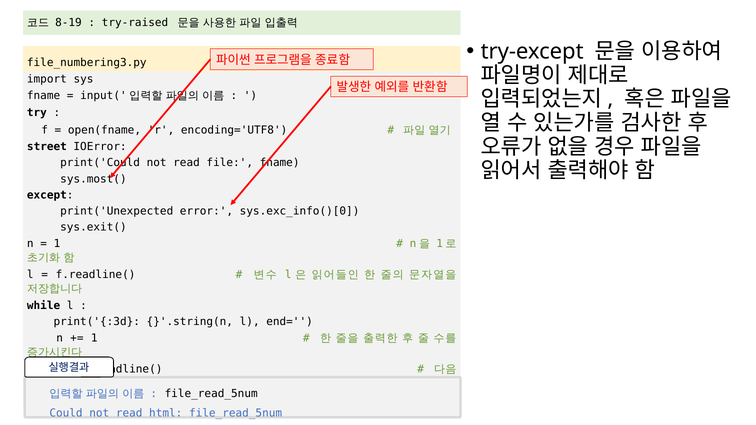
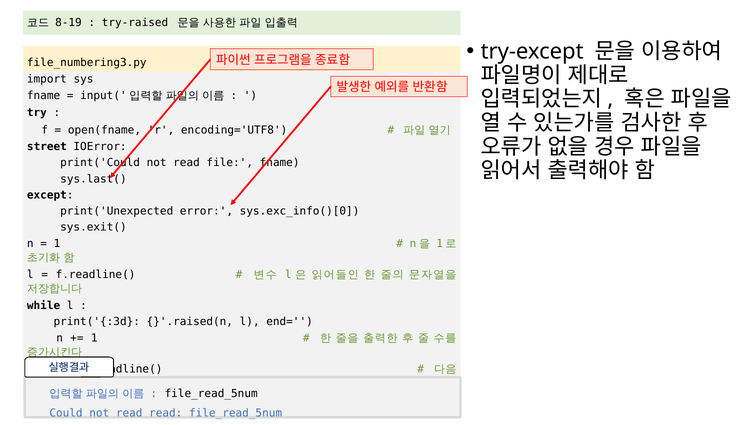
sys.most(: sys.most( -> sys.last( (93, 179)
}'.string(n: }'.string(n -> }'.raised(n (190, 322)
read html: html -> read (166, 413)
